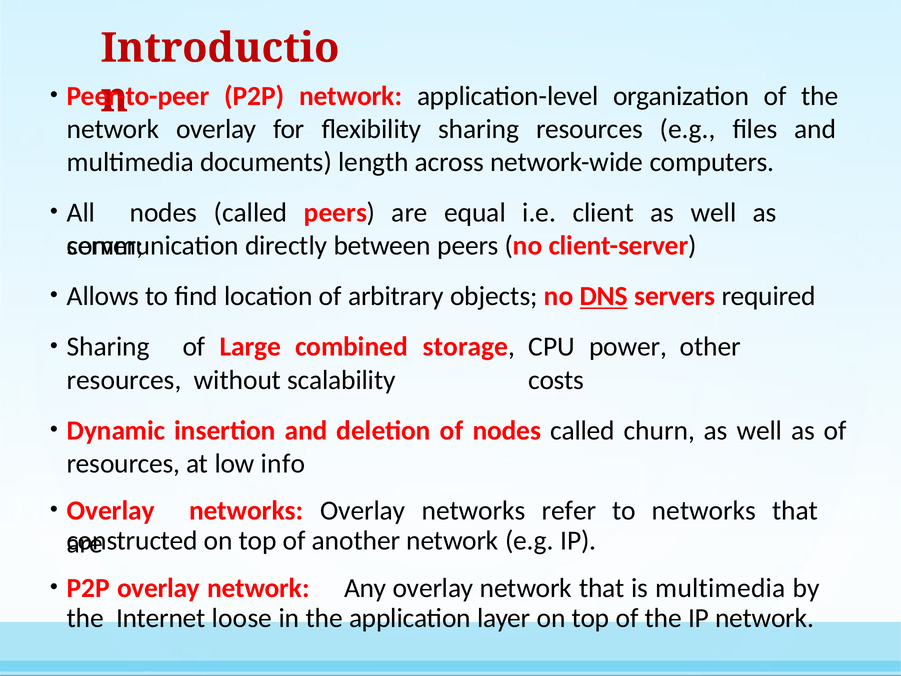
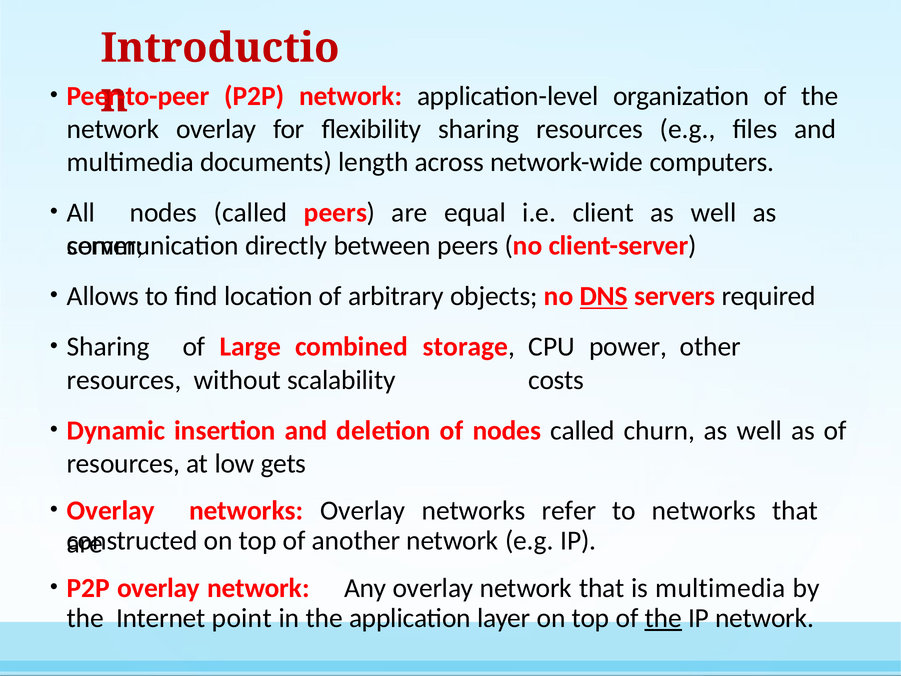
info: info -> gets (283, 463)
loose: loose -> point (242, 618)
the underline: none -> present (663, 618)
